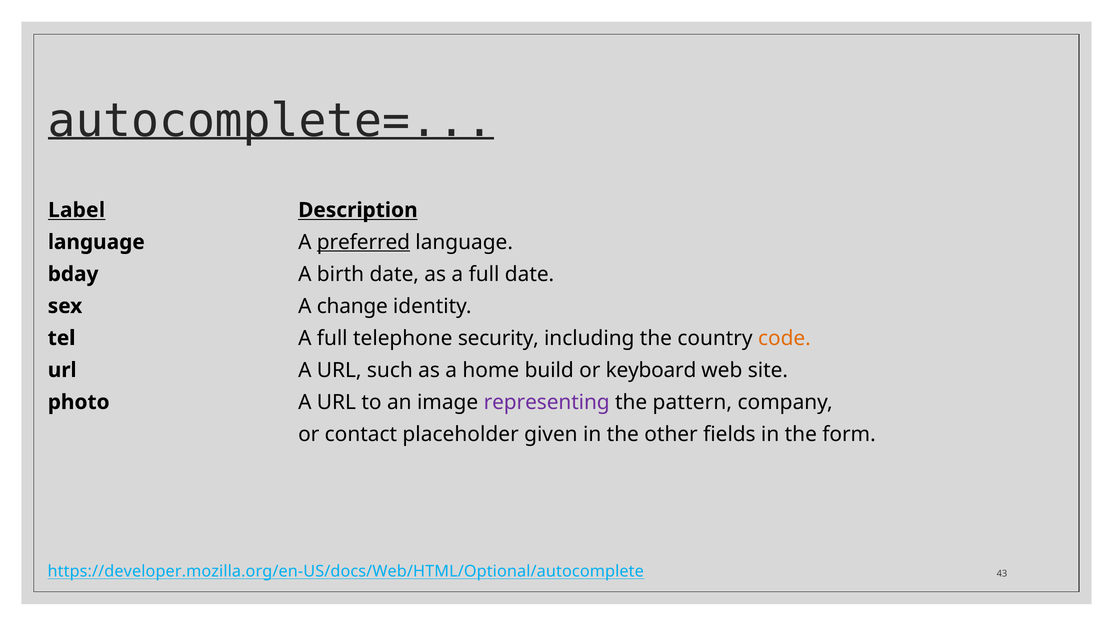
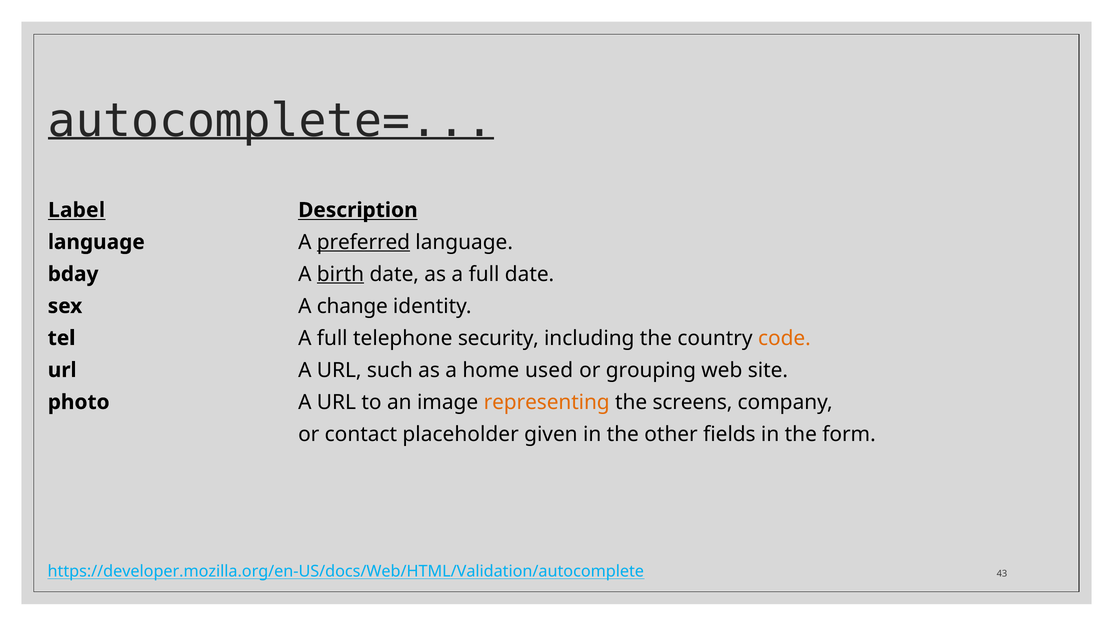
birth underline: none -> present (340, 274)
build: build -> used (549, 370)
keyboard: keyboard -> grouping (651, 370)
representing colour: purple -> orange (547, 402)
pattern: pattern -> screens (692, 402)
https://developer.mozilla.org/en-US/docs/Web/HTML/Optional/autocomplete: https://developer.mozilla.org/en-US/docs/Web/HTML/Optional/autocomplete -> https://developer.mozilla.org/en-US/docs/Web/HTML/Validation/autocomplete (346, 571)
